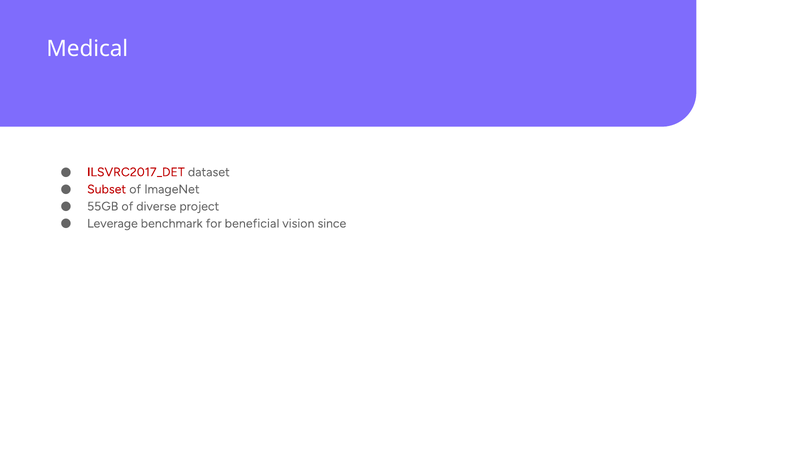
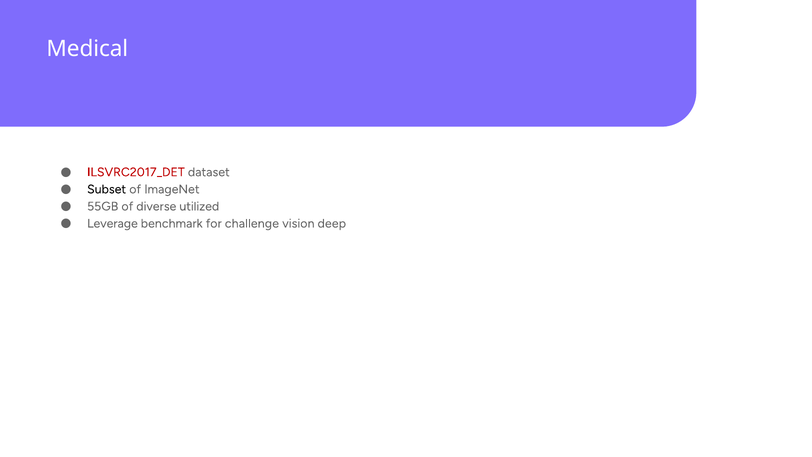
Subset colour: red -> black (107, 189)
project: project -> utilized (199, 206)
beneficial: beneficial -> challenge (252, 223)
since: since -> deep (332, 223)
